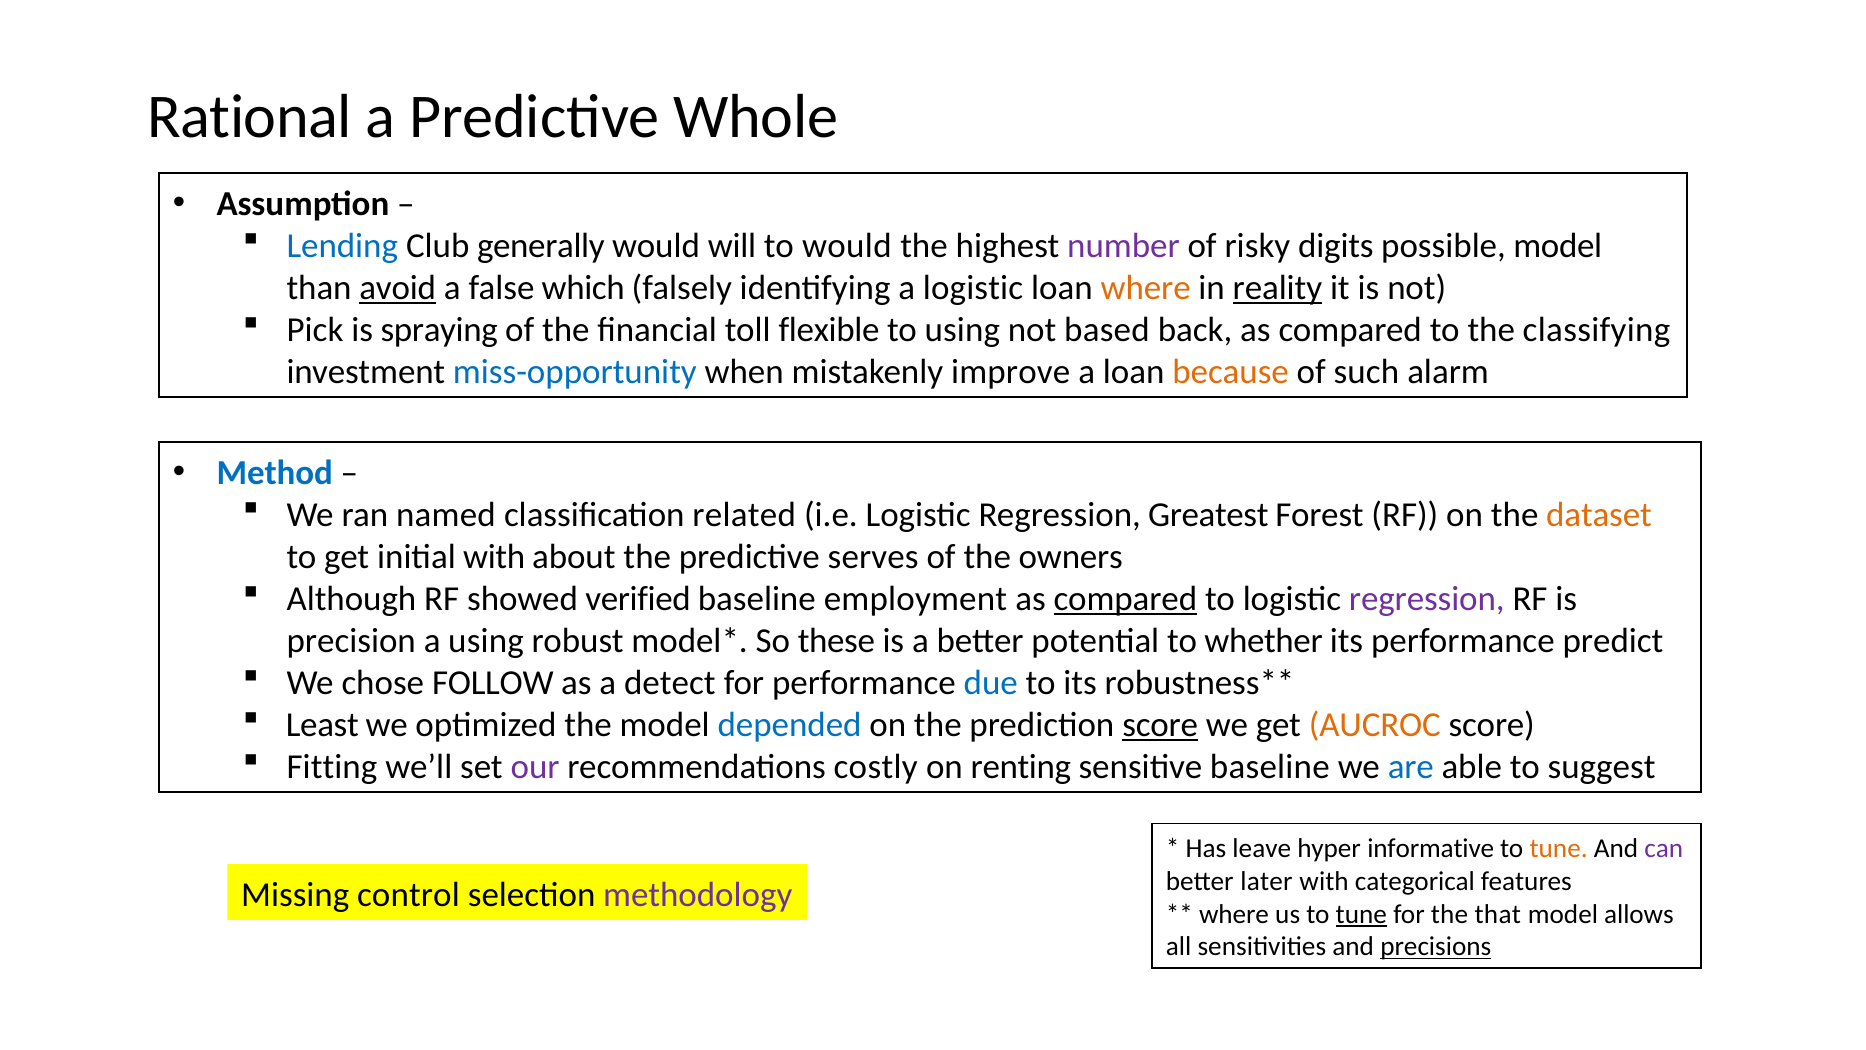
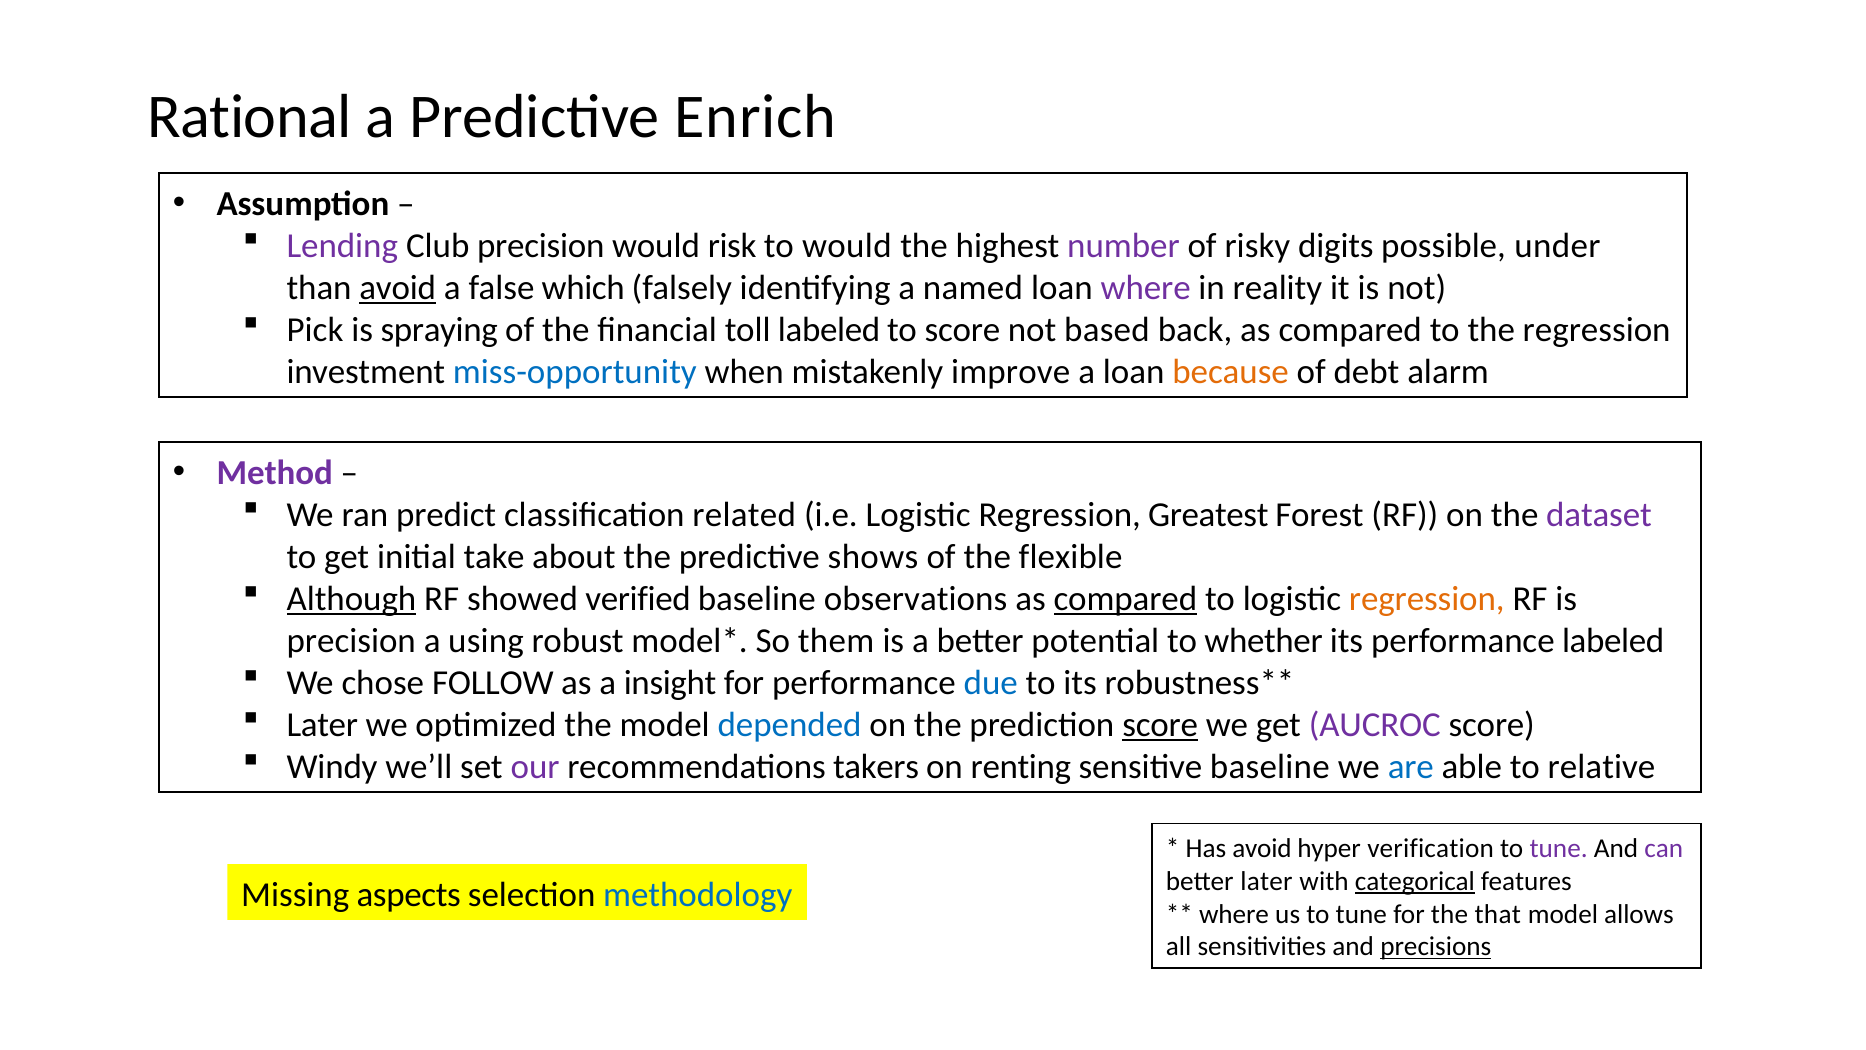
Whole: Whole -> Enrich (755, 117)
Lending colour: blue -> purple (342, 246)
Club generally: generally -> precision (541, 246)
will: will -> risk (732, 246)
possible model: model -> under (1557, 246)
a logistic: logistic -> named (973, 288)
where colour: orange -> purple (1146, 288)
reality underline: present -> none (1277, 288)
toll flexible: flexible -> labeled (829, 330)
to using: using -> score (963, 330)
the classifying: classifying -> regression (1597, 330)
such: such -> debt (1367, 372)
Method colour: blue -> purple (275, 472)
named: named -> predict (446, 514)
dataset colour: orange -> purple (1599, 514)
initial with: with -> take (494, 556)
serves: serves -> shows (873, 556)
owners: owners -> flexible (1071, 556)
Although underline: none -> present (351, 598)
employment: employment -> observations (916, 598)
regression colour: purple -> orange (1427, 598)
these: these -> them (836, 640)
performance predict: predict -> labeled (1613, 640)
detect: detect -> insight (670, 682)
Least: Least -> Later (322, 724)
AUCROC colour: orange -> purple (1375, 724)
Fitting: Fitting -> Windy (332, 766)
costly: costly -> takers (876, 766)
suggest: suggest -> relative (1601, 766)
Has leave: leave -> avoid (1262, 848)
informative: informative -> verification (1431, 848)
tune colour: orange -> purple (1559, 848)
categorical underline: none -> present (1415, 881)
control: control -> aspects (409, 894)
methodology colour: purple -> blue (698, 894)
tune underline: present -> none (1361, 914)
